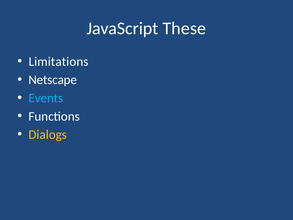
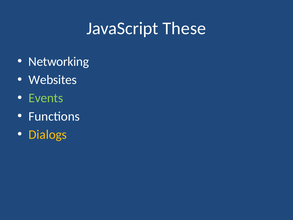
Limitations: Limitations -> Networking (59, 61)
Netscape: Netscape -> Websites (53, 80)
Events colour: light blue -> light green (46, 98)
